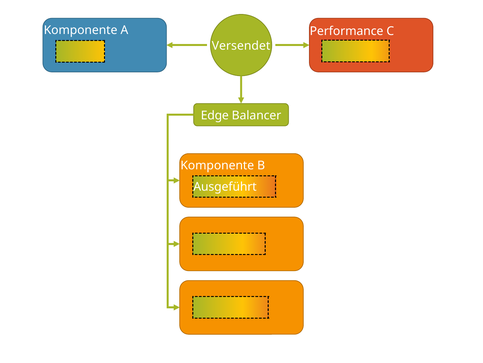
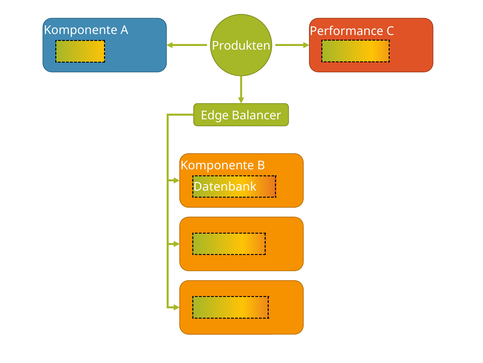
Versendet: Versendet -> Produkten (241, 46)
Ausgeführt: Ausgeführt -> Datenbank (225, 187)
